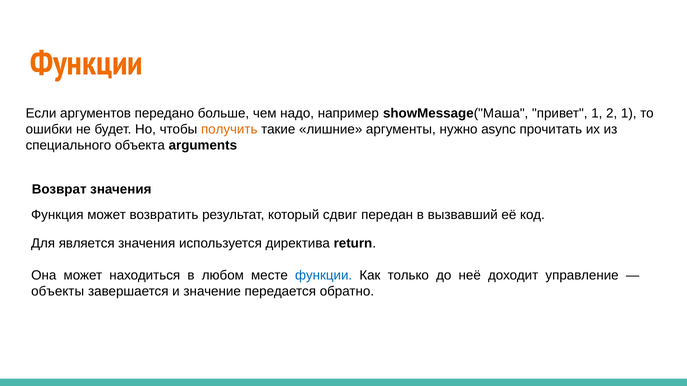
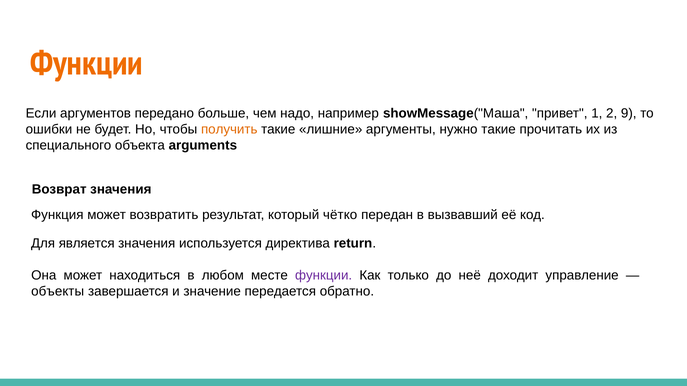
2 1: 1 -> 9 (629, 114)
нужно async: async -> такие (498, 130)
сдвиг: сдвиг -> чётко (340, 215)
функции colour: blue -> purple (324, 276)
